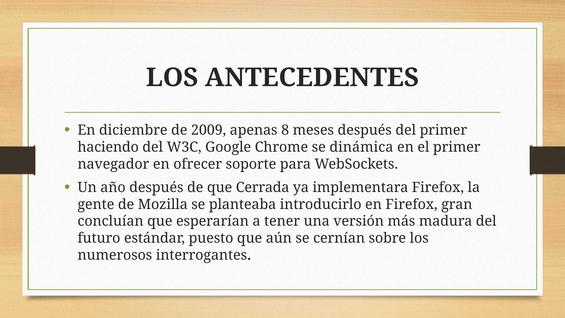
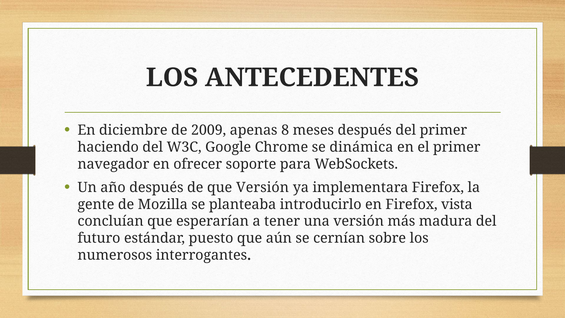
que Cerrada: Cerrada -> Versión (262, 187)
gran: gran -> vista (457, 204)
